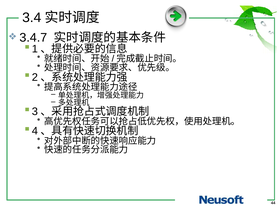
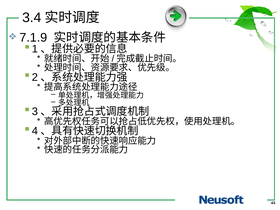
3.4.7: 3.4.7 -> 7.1.9 (33, 38)
